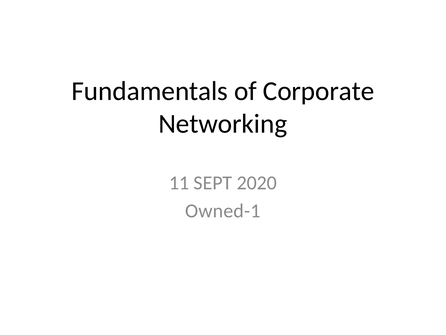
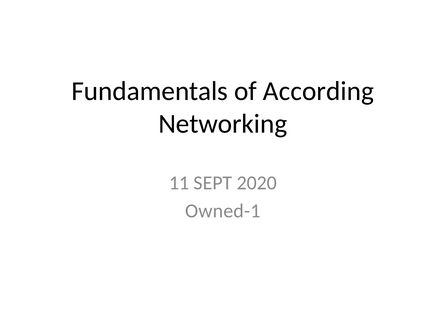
Corporate: Corporate -> According (318, 91)
